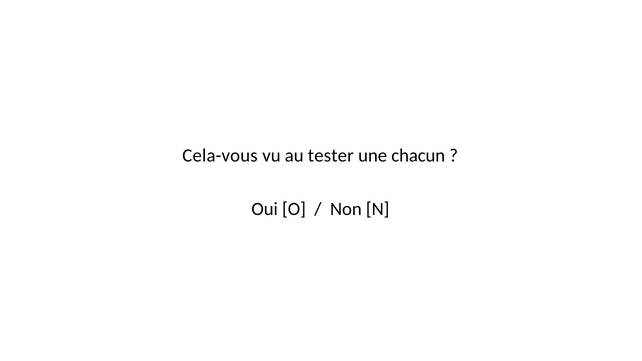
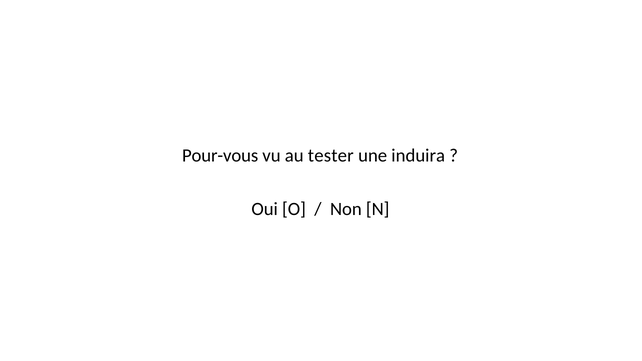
Cela-vous: Cela-vous -> Pour-vous (220, 156)
chacun: chacun -> induira (418, 156)
